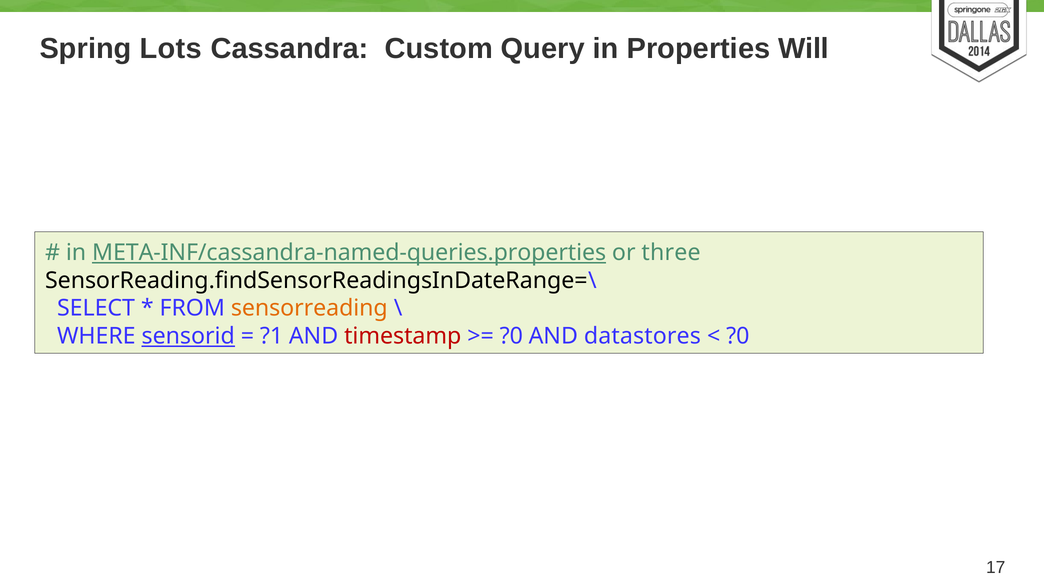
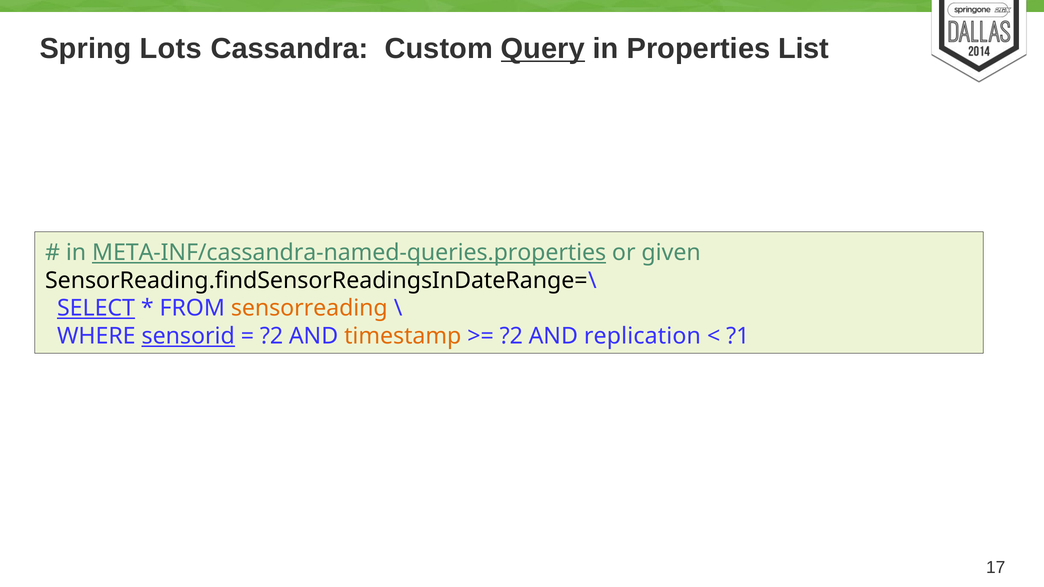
Query underline: none -> present (543, 49)
Will: Will -> List (804, 49)
three: three -> given (671, 253)
SELECT underline: none -> present (96, 308)
?1: ?1 -> ?2 (272, 336)
timestamp colour: red -> orange (403, 336)
?0: ?0 -> ?2 (511, 336)
datastores: datastores -> replication (642, 336)
?0: ?0 -> ?1 (738, 336)
